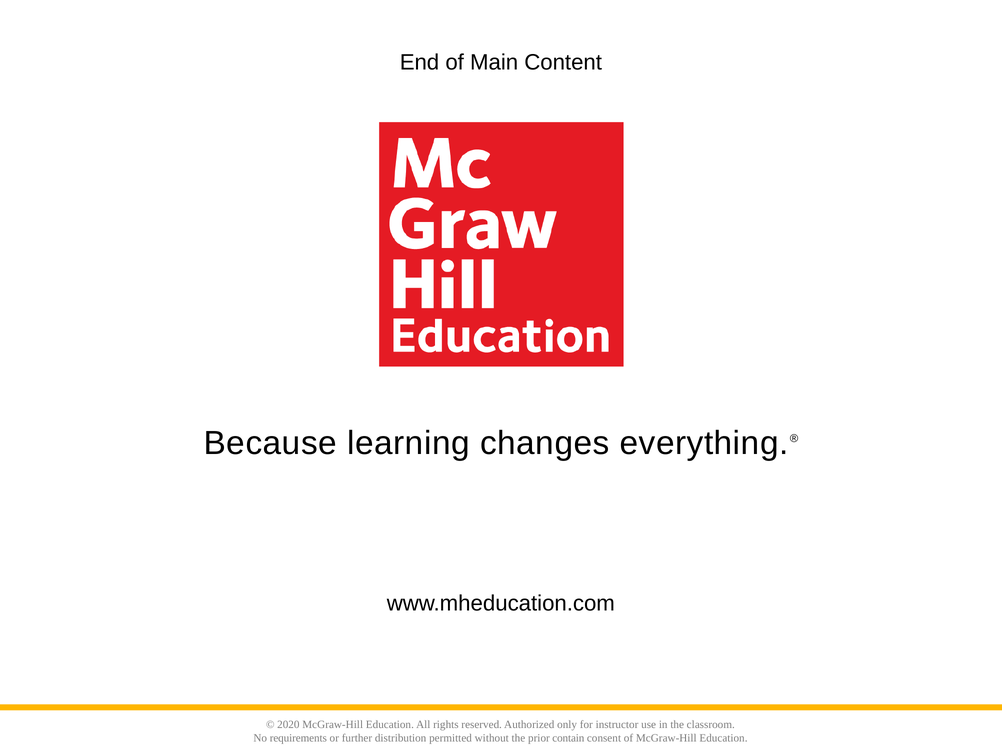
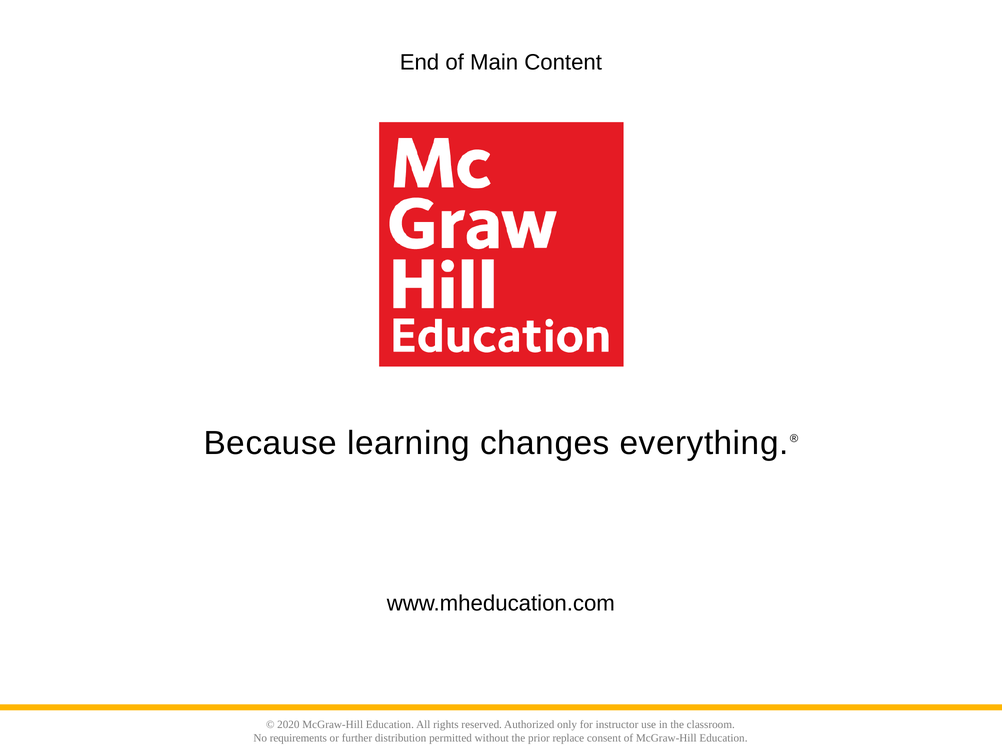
contain: contain -> replace (568, 739)
